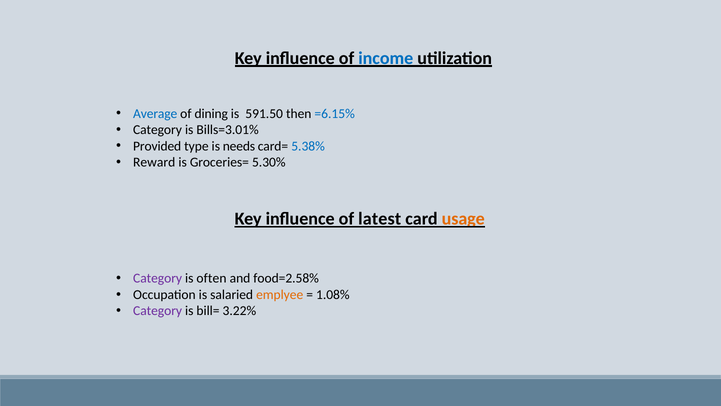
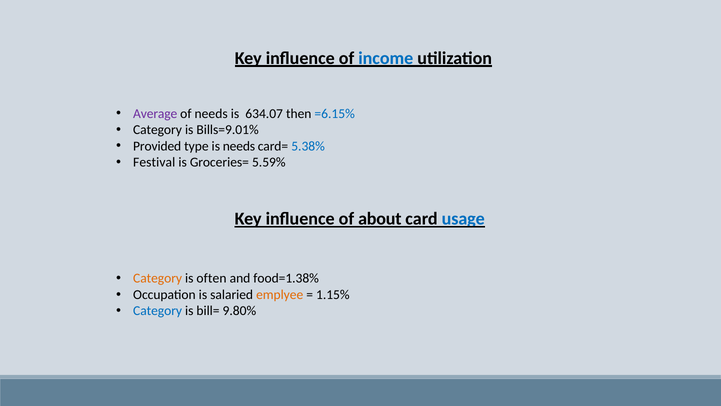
Average colour: blue -> purple (155, 114)
of dining: dining -> needs (211, 114)
591.50: 591.50 -> 634.07 (264, 114)
Bills=3.01%: Bills=3.01% -> Bills=9.01% (228, 130)
Reward: Reward -> Festival (154, 162)
5.30%: 5.30% -> 5.59% (269, 162)
latest: latest -> about (380, 219)
usage colour: orange -> blue (463, 219)
Category colour: purple -> orange (158, 278)
food=2.58%: food=2.58% -> food=1.38% (286, 278)
1.08%: 1.08% -> 1.15% (333, 294)
Category colour: purple -> blue (158, 311)
3.22%: 3.22% -> 9.80% (239, 311)
